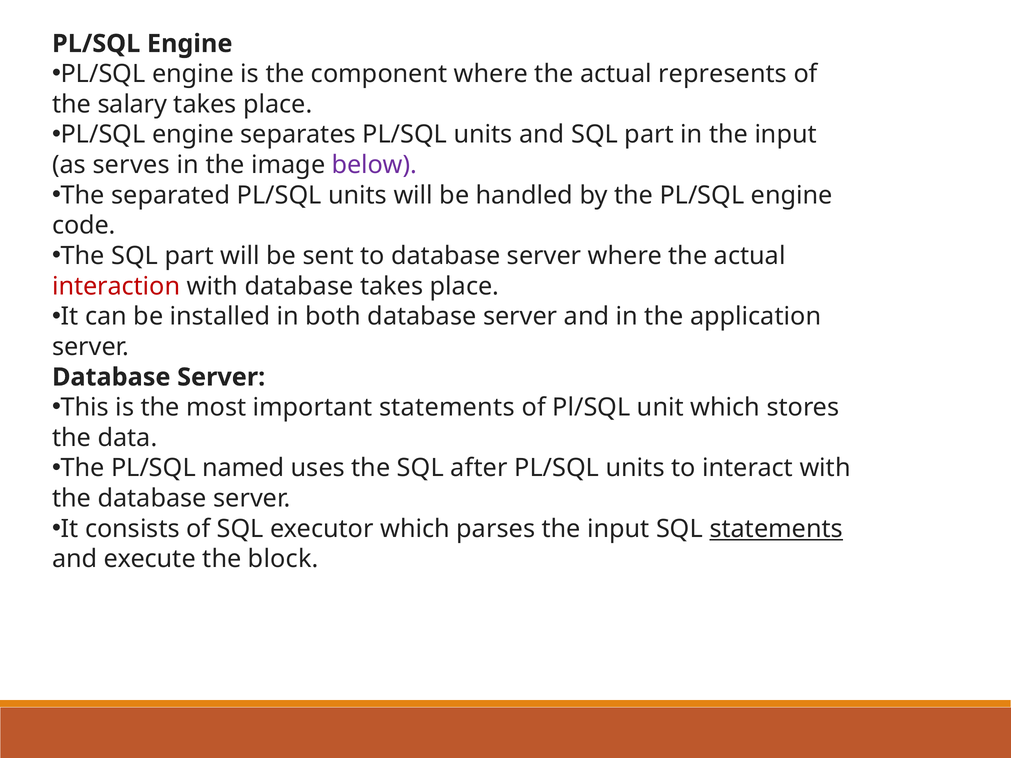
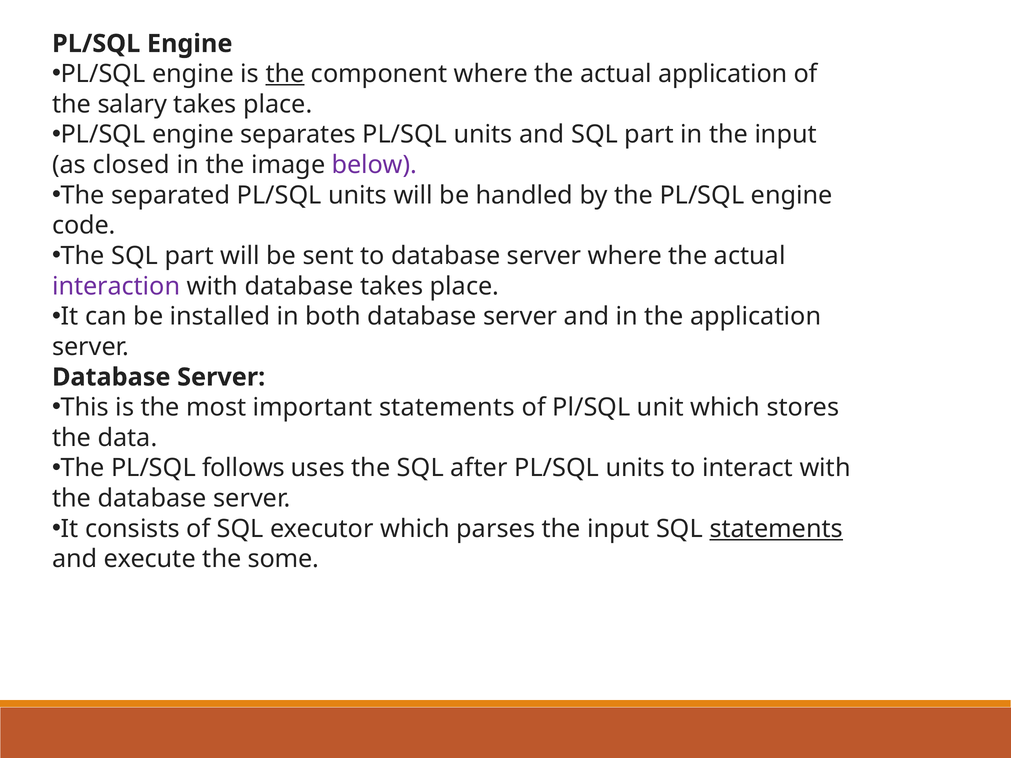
the underline: none -> present (285, 74)
actual represents: represents -> application (723, 74)
serves: serves -> closed (131, 165)
interaction colour: red -> purple (116, 286)
named: named -> follows (243, 468)
block: block -> some (283, 559)
